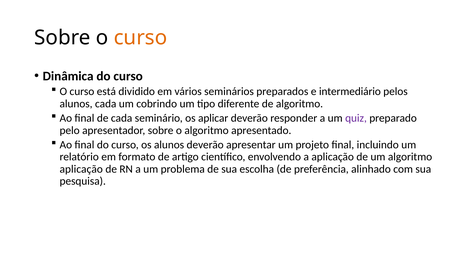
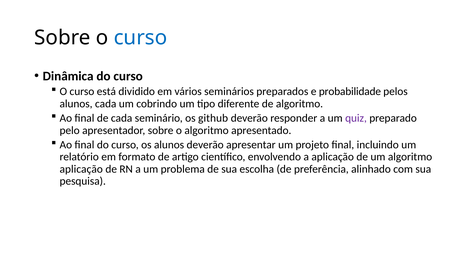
curso colour: orange -> blue (140, 38)
intermediário: intermediário -> probabilidade (350, 92)
aplicar: aplicar -> github (213, 118)
